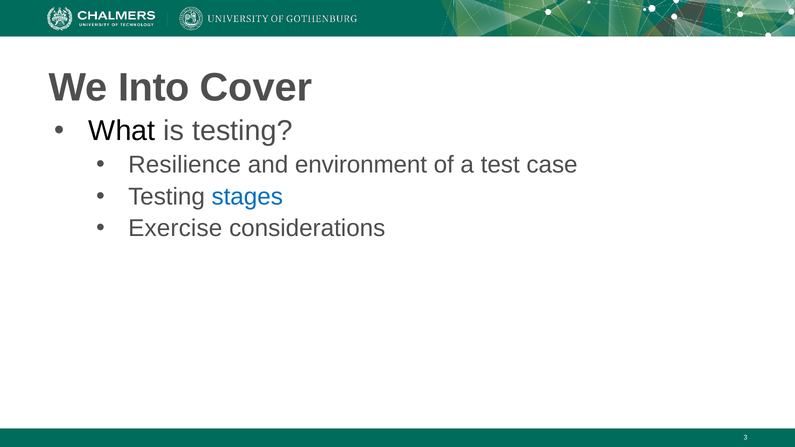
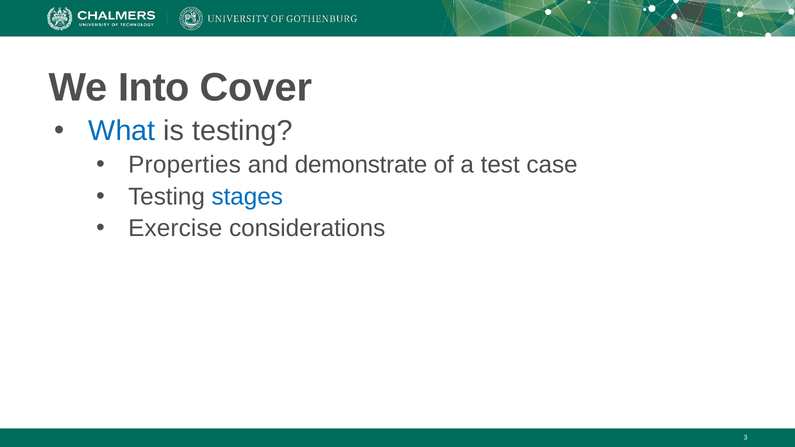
What colour: black -> blue (122, 131)
Resilience: Resilience -> Properties (185, 165)
environment: environment -> demonstrate (361, 165)
